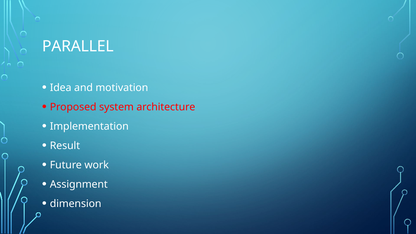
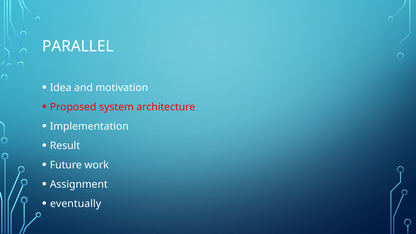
dimension: dimension -> eventually (76, 204)
